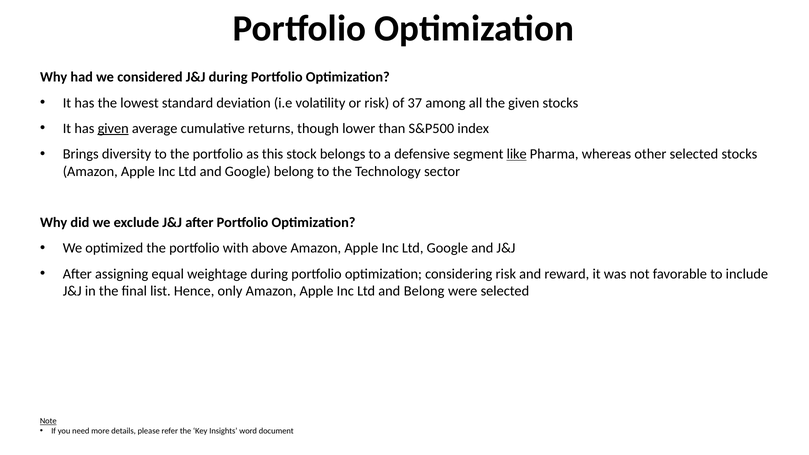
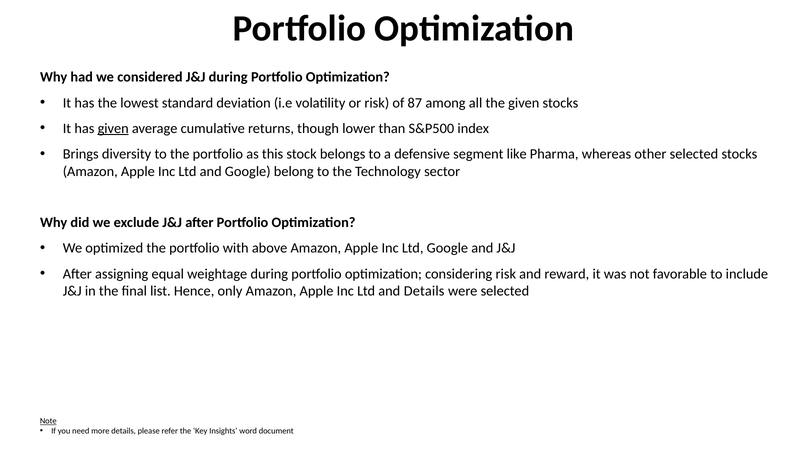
37: 37 -> 87 (415, 103)
like underline: present -> none (517, 154)
and Belong: Belong -> Details (424, 291)
